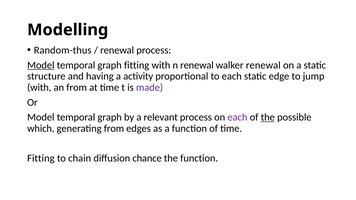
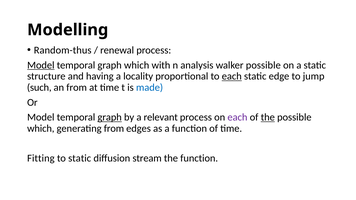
graph fitting: fitting -> which (137, 65)
n renewal: renewal -> analysis (197, 65)
walker renewal: renewal -> possible (263, 65)
activity: activity -> locality (138, 76)
each underline: none -> present (232, 76)
with: with -> such (39, 88)
made colour: purple -> blue (150, 88)
graph underline: none -> present (110, 117)
to chain: chain -> static (80, 159)
chance: chance -> stream (147, 159)
